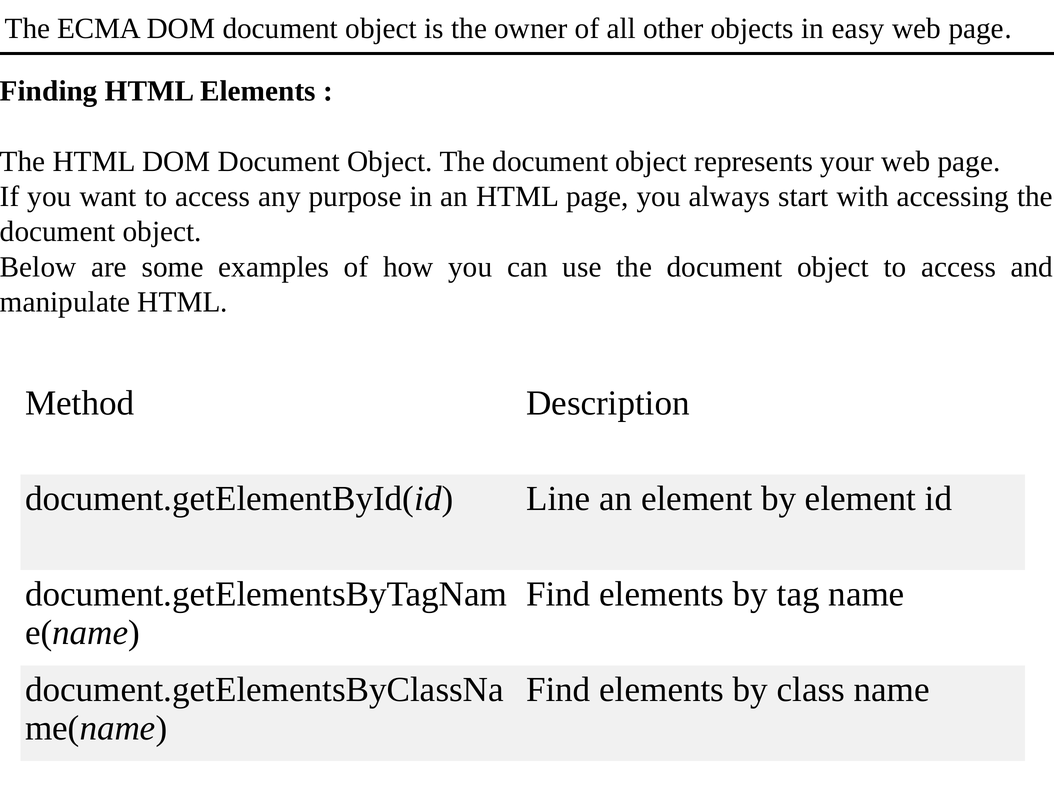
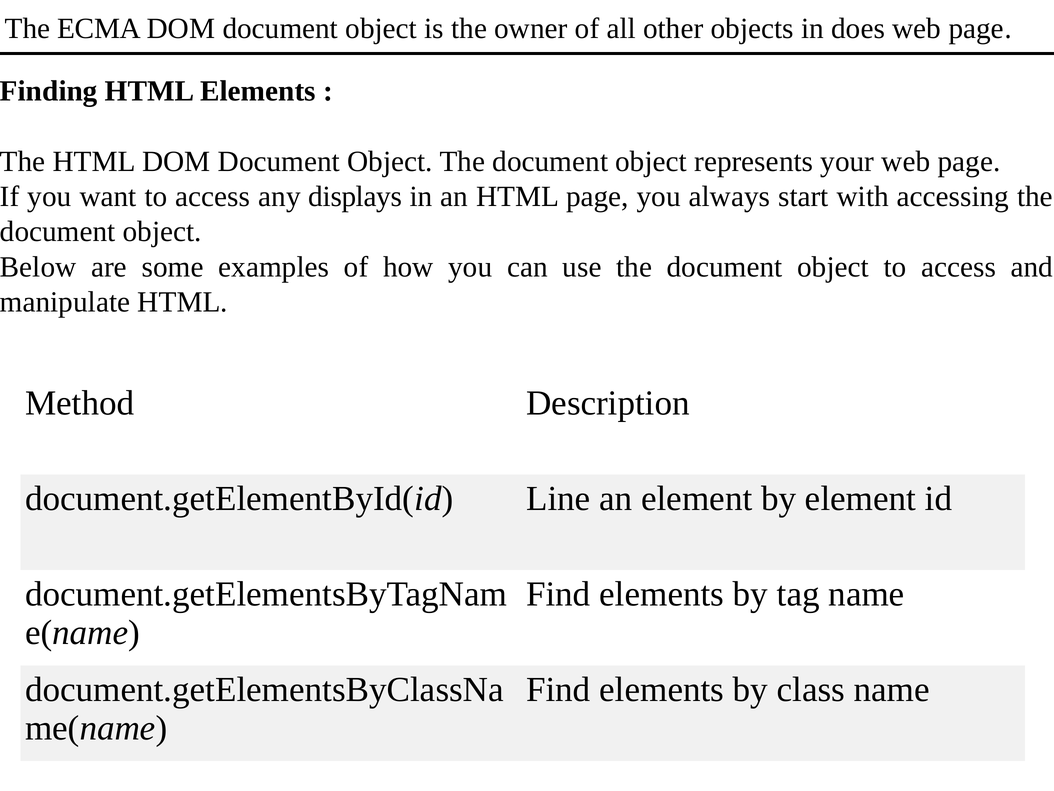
easy: easy -> does (858, 28)
purpose: purpose -> displays (355, 197)
